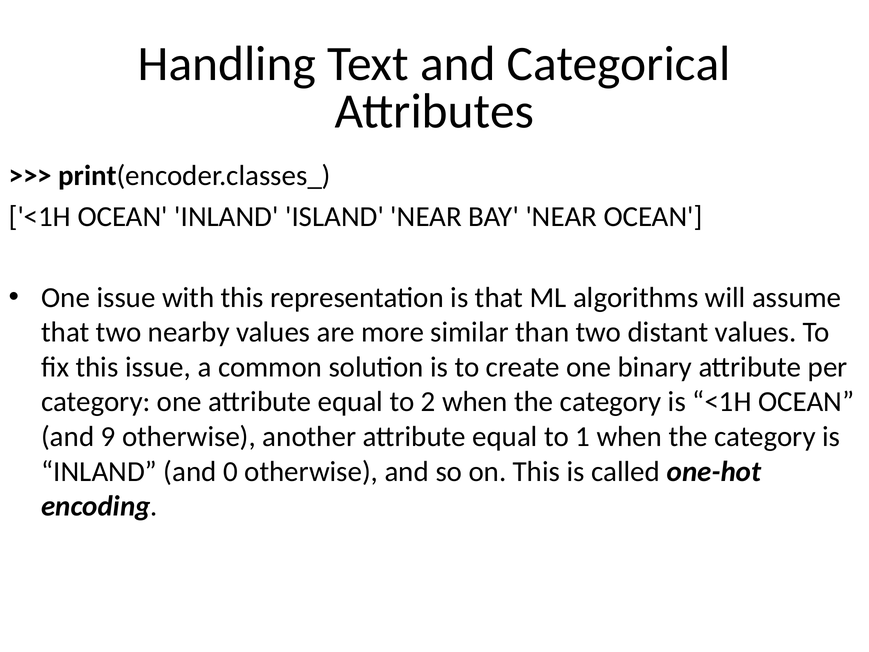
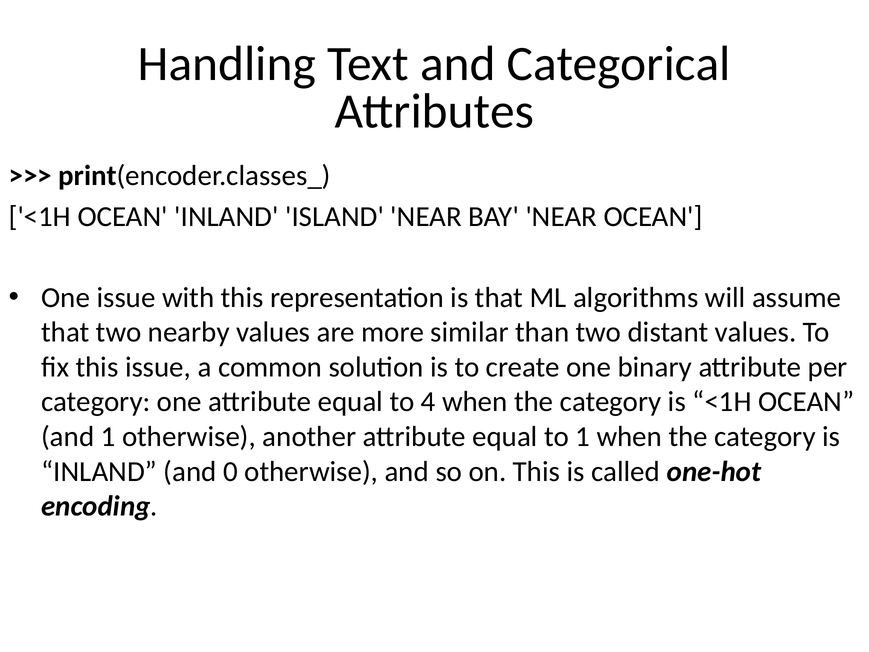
2: 2 -> 4 (428, 402)
and 9: 9 -> 1 (108, 437)
